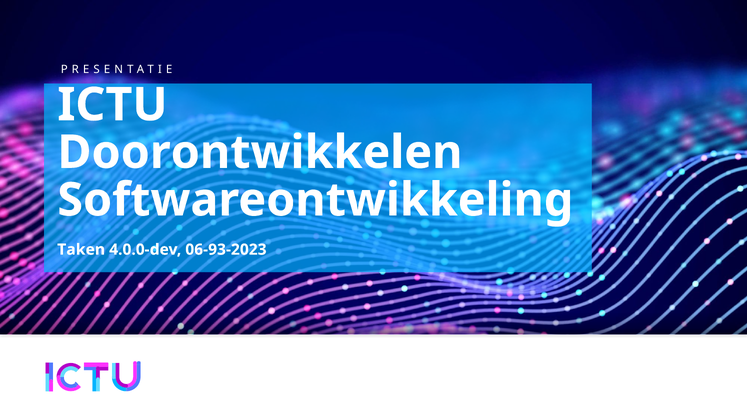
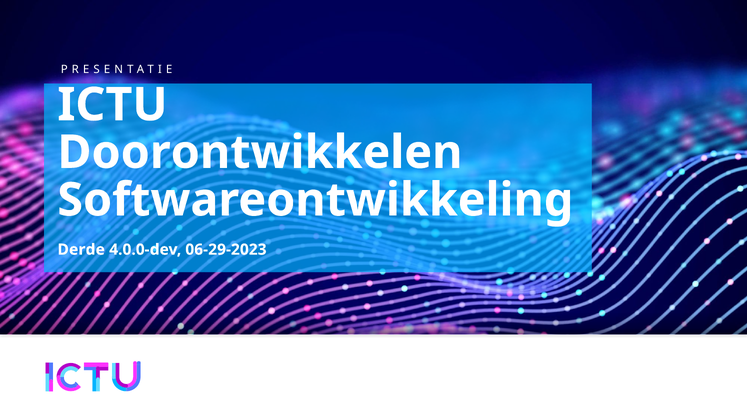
Taken: Taken -> Derde (81, 250)
06-93-2023: 06-93-2023 -> 06-29-2023 (226, 250)
